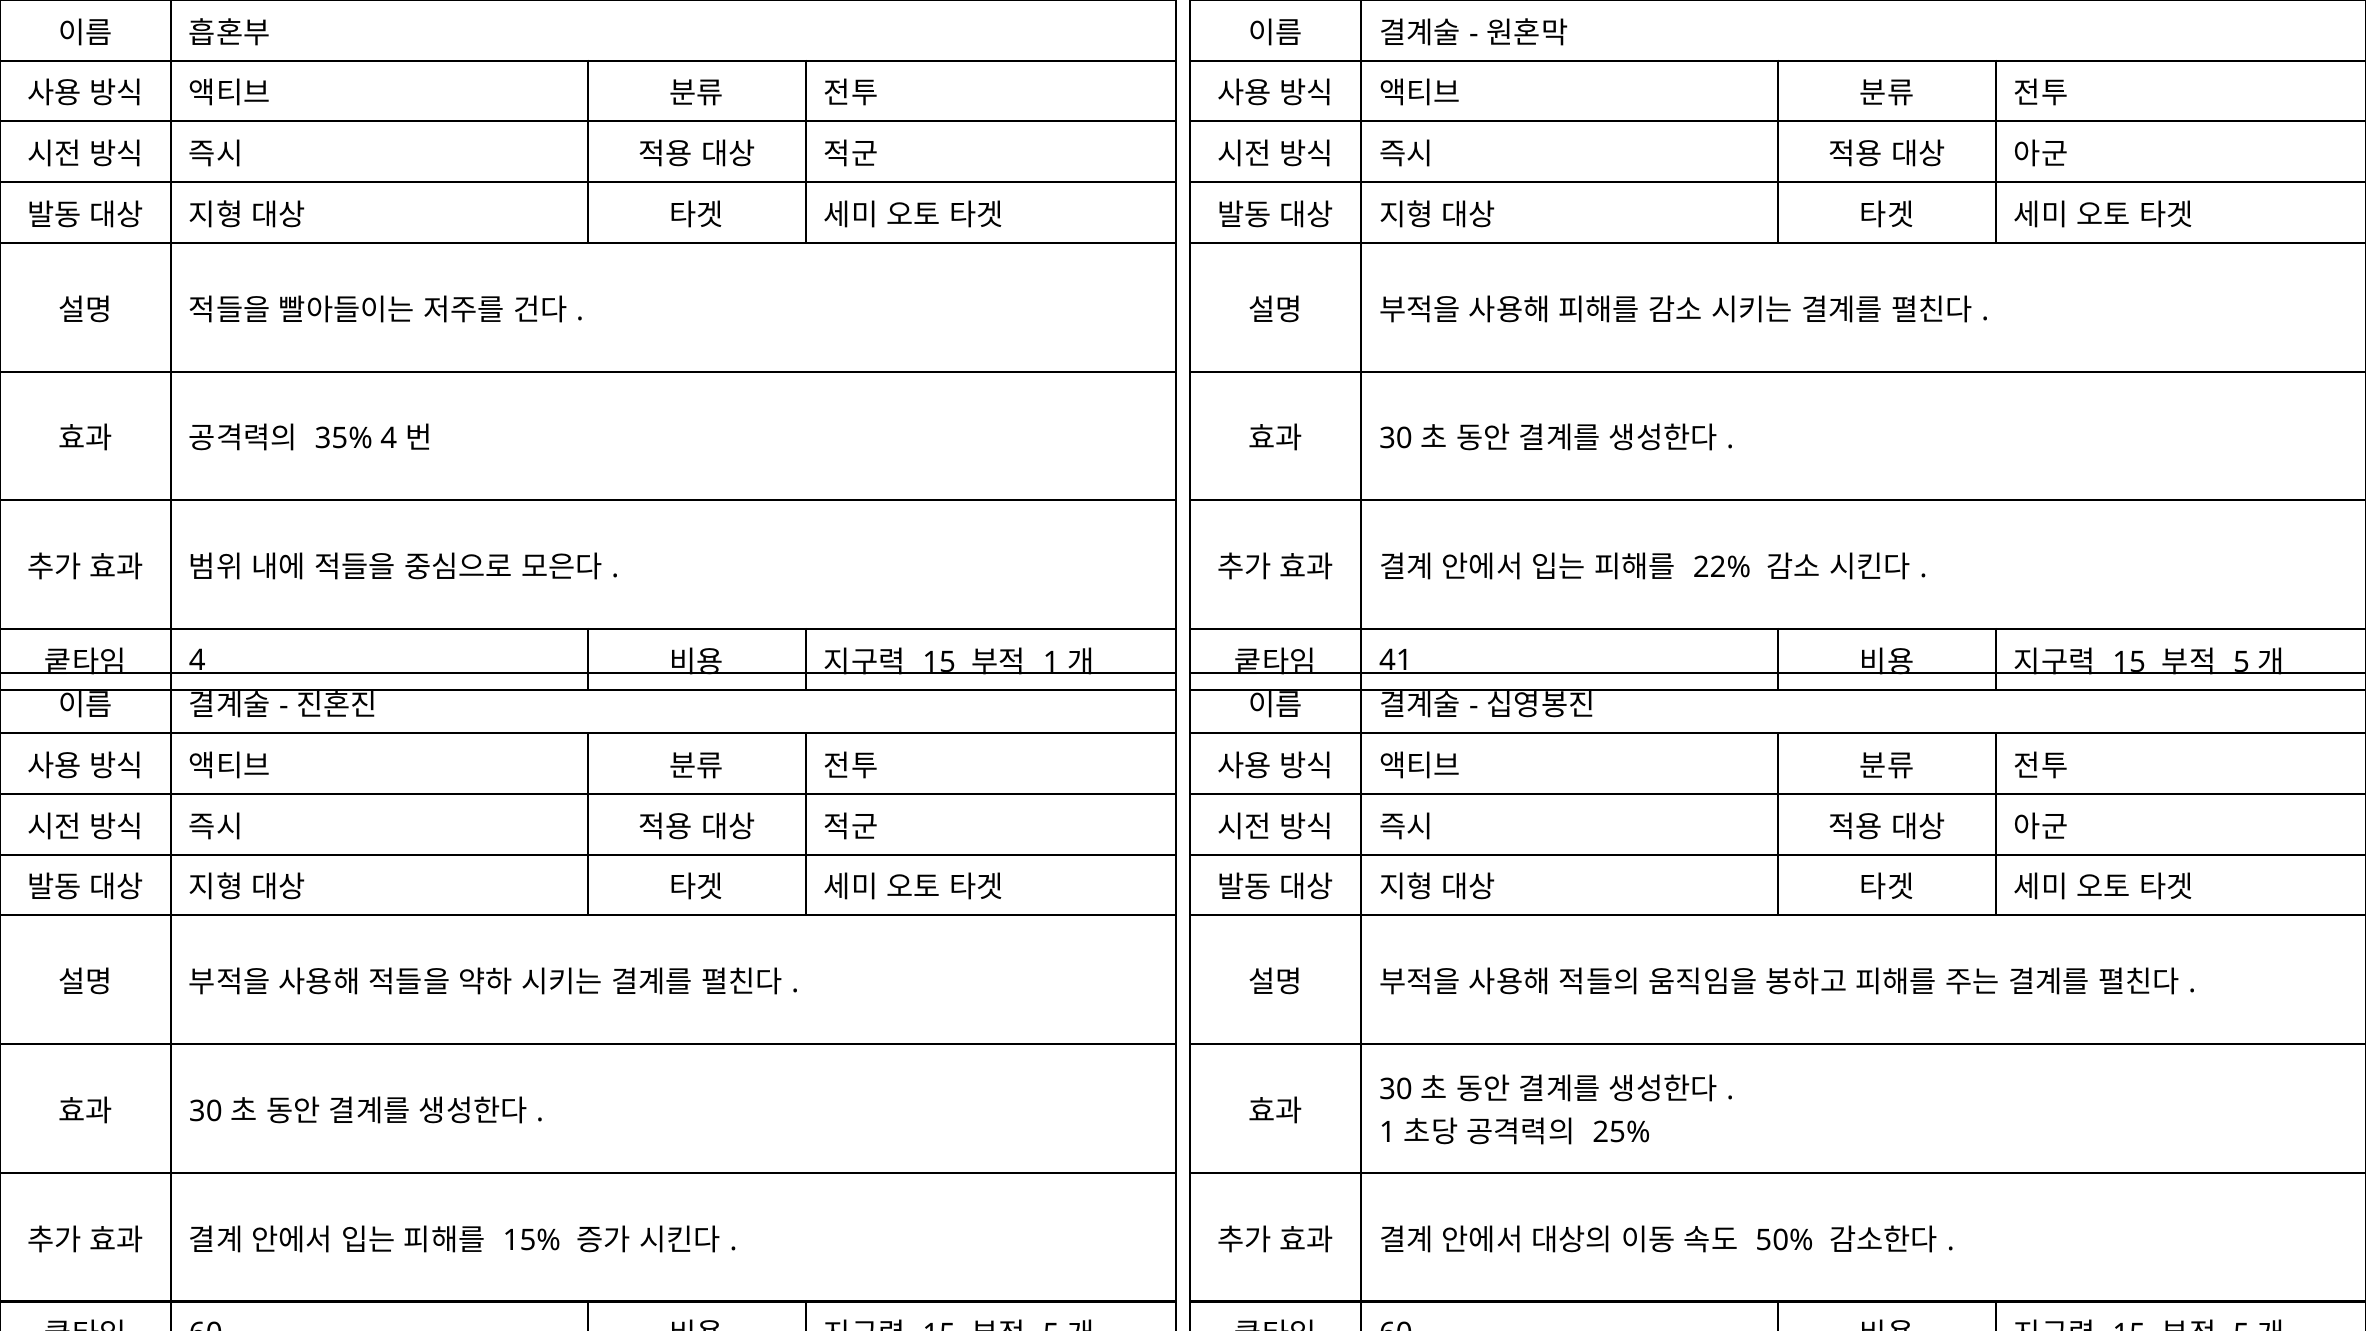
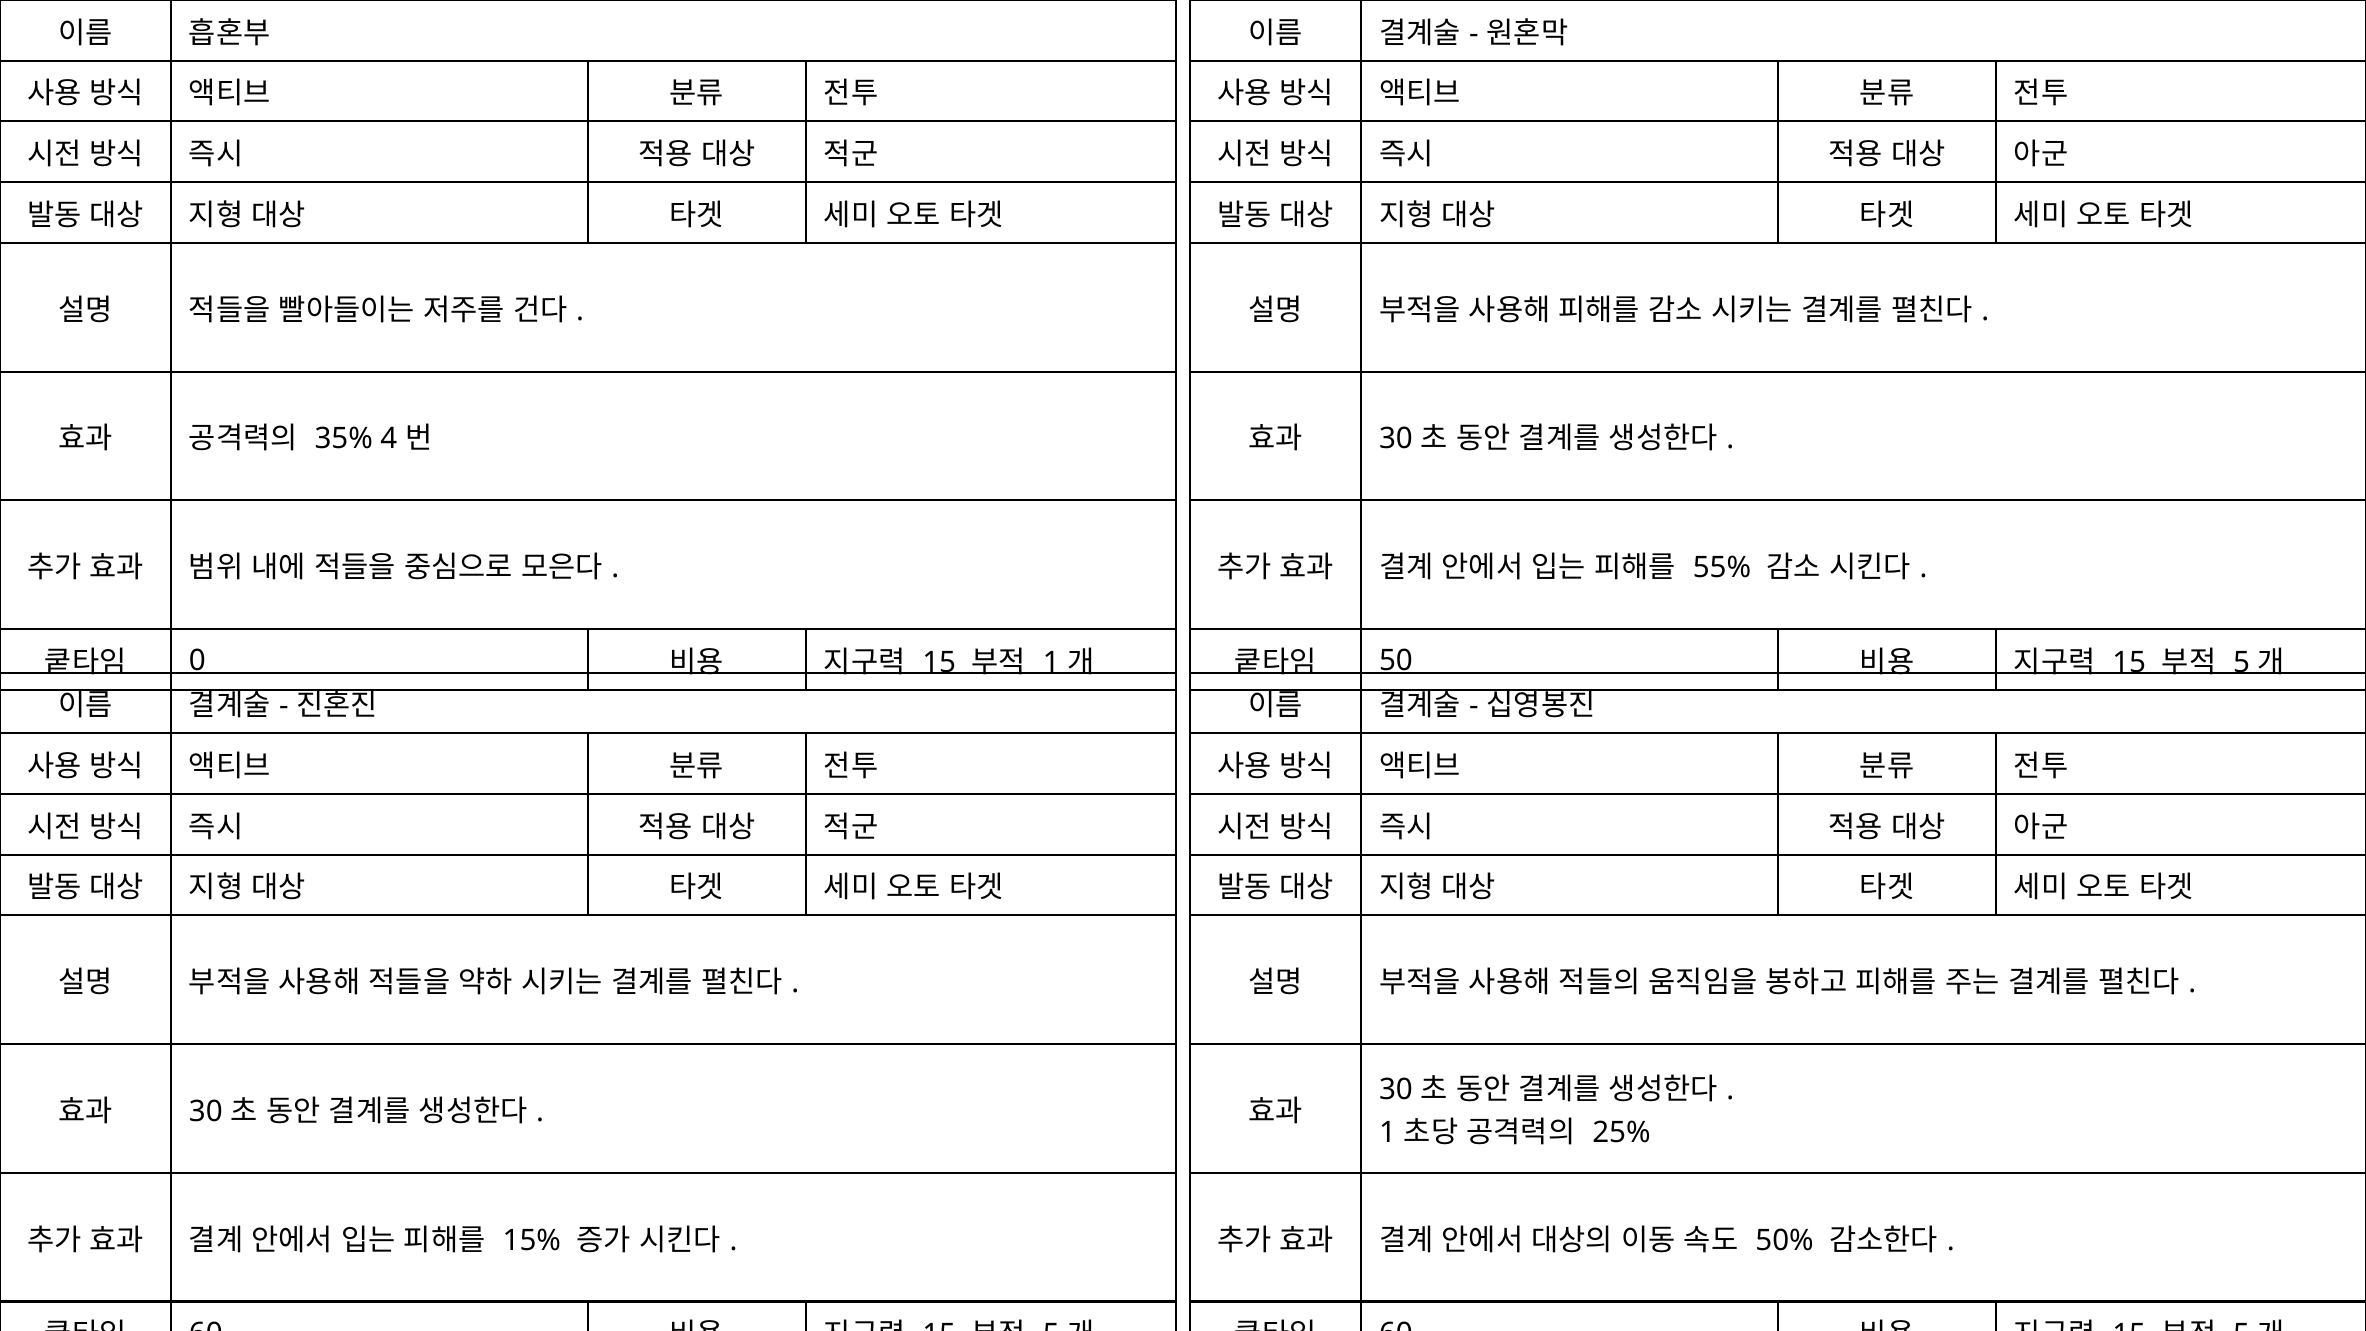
22%: 22% -> 55% (1722, 568)
4: 4 -> 0 (197, 661)
41: 41 -> 50 (1396, 661)
